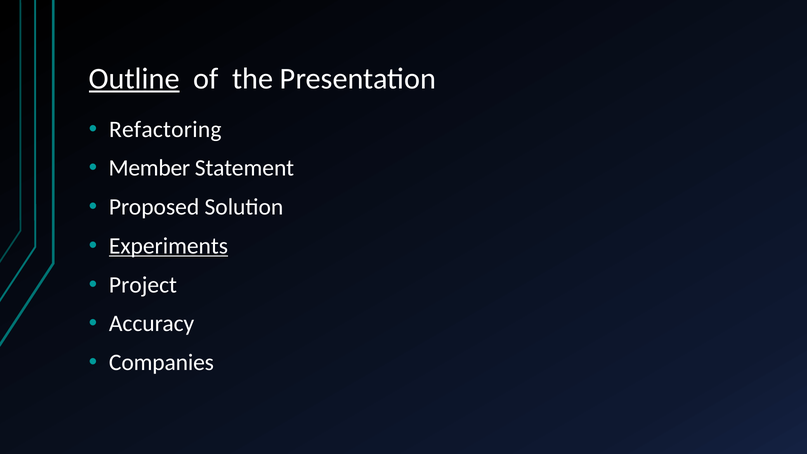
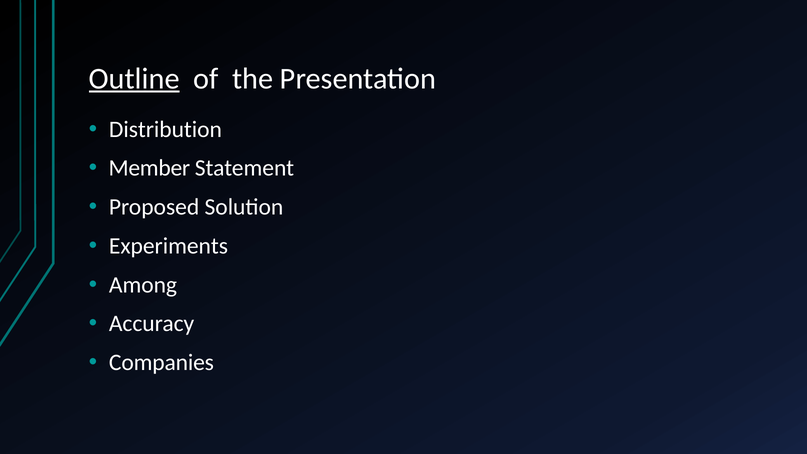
Refactoring: Refactoring -> Distribution (165, 129)
Experiments underline: present -> none (168, 246)
Project: Project -> Among (143, 285)
